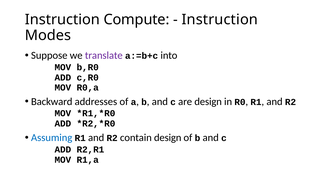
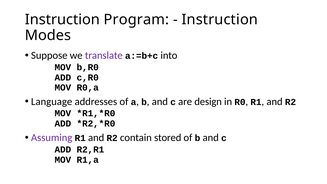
Compute: Compute -> Program (136, 20)
Backward: Backward -> Language (52, 102)
Assuming colour: blue -> purple (52, 138)
contain design: design -> stored (168, 138)
